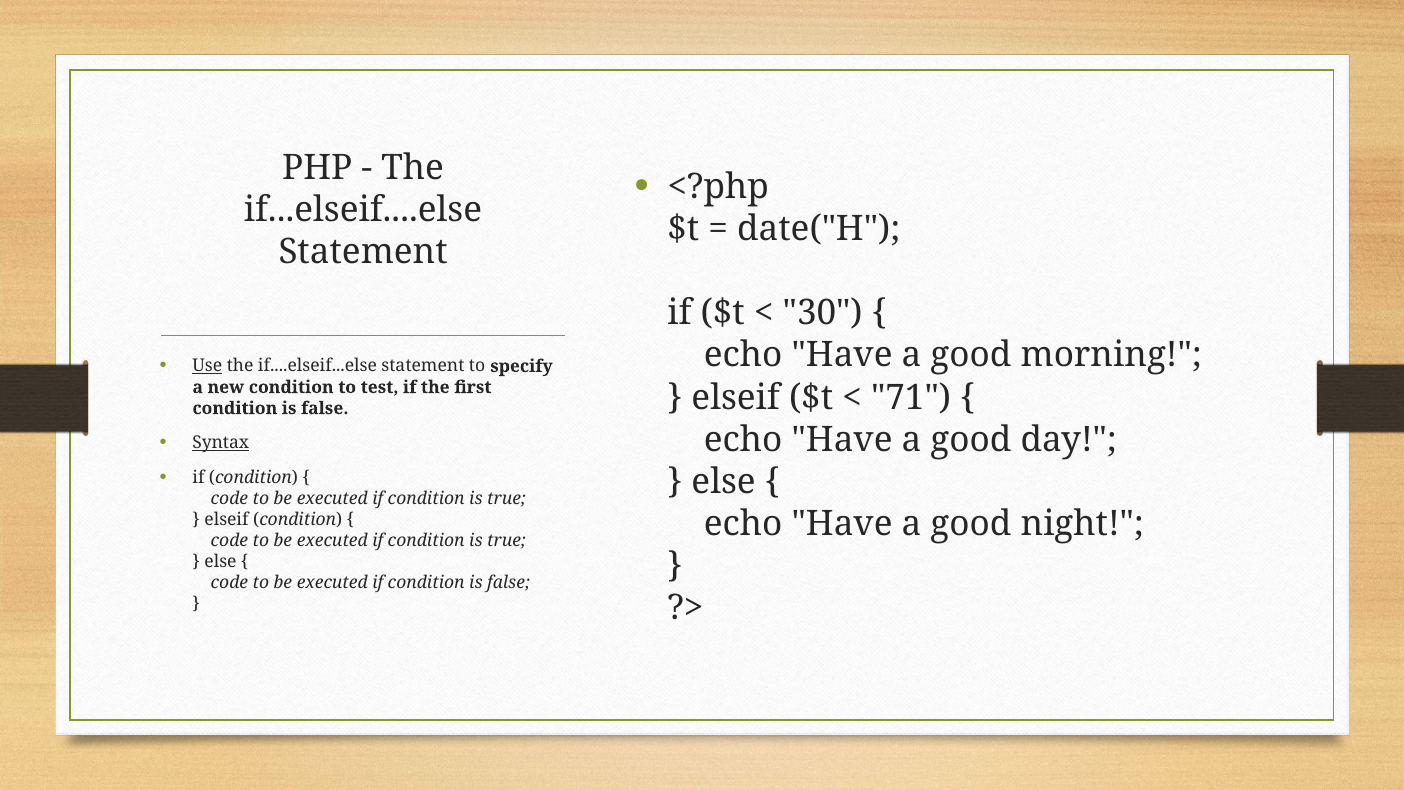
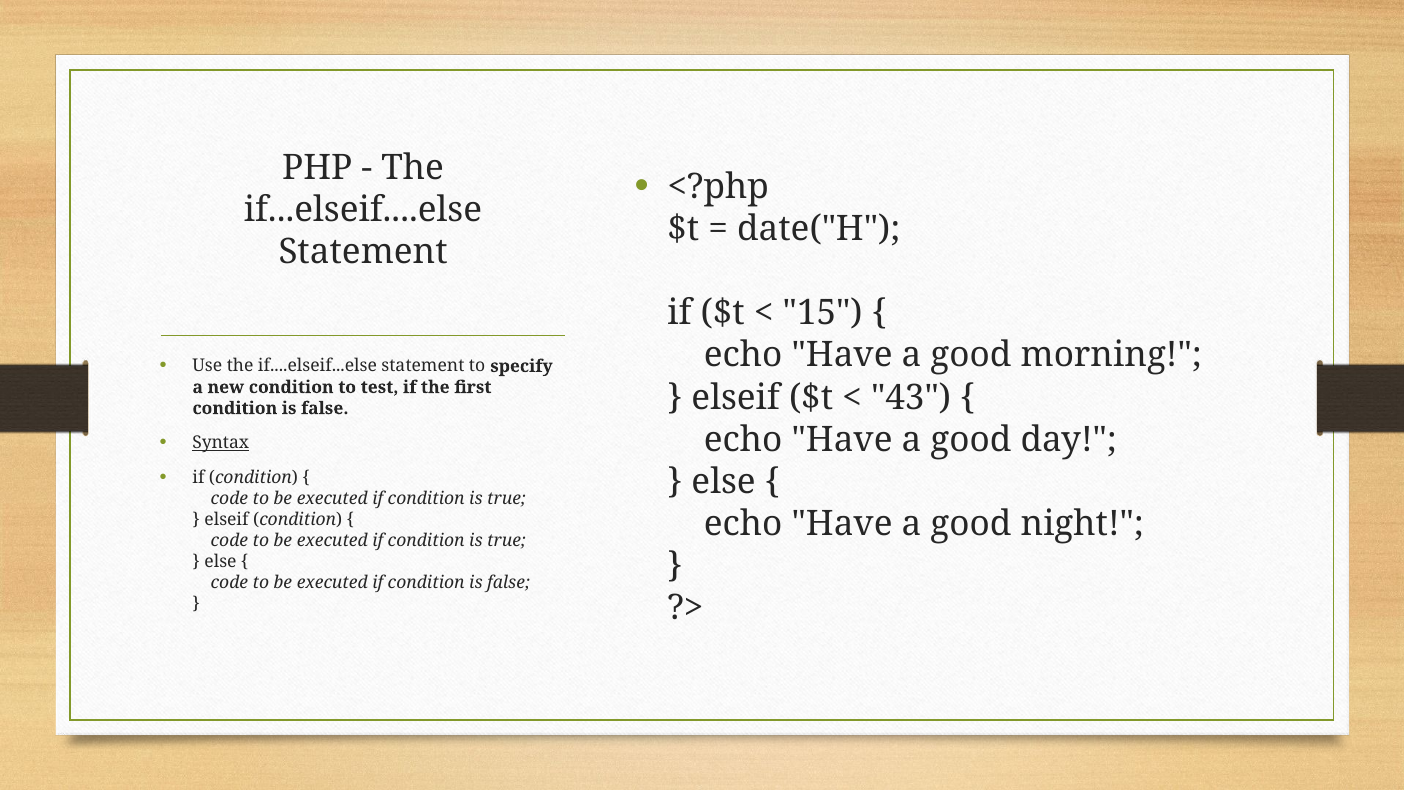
30: 30 -> 15 (823, 313)
Use underline: present -> none (207, 366)
71: 71 -> 43 (911, 397)
